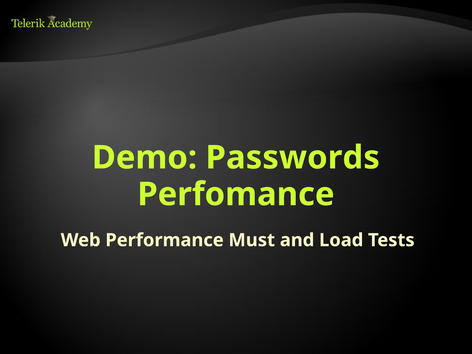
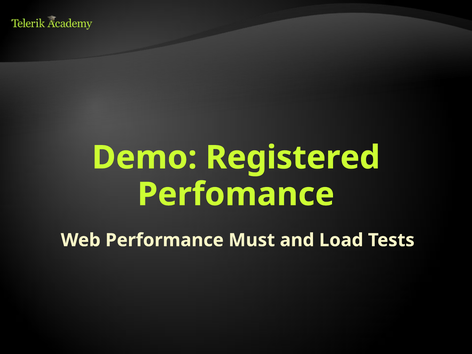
Passwords: Passwords -> Registered (293, 158)
